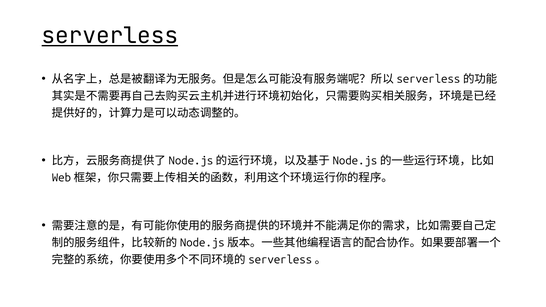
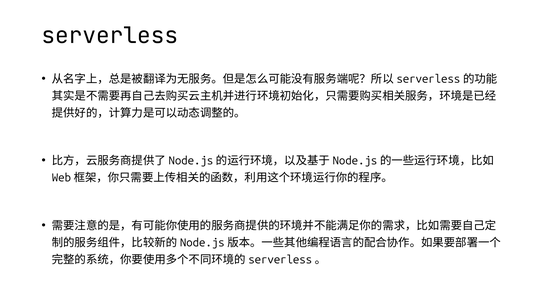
serverless underline: present -> none (110, 36)
